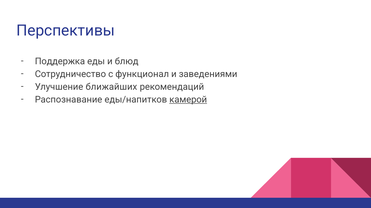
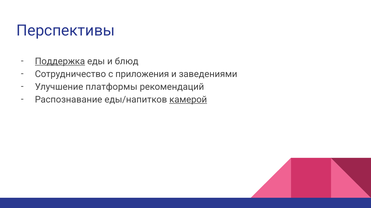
Поддержка underline: none -> present (60, 61)
функционал: функционал -> приложения (142, 74)
ближайших: ближайших -> платформы (111, 87)
